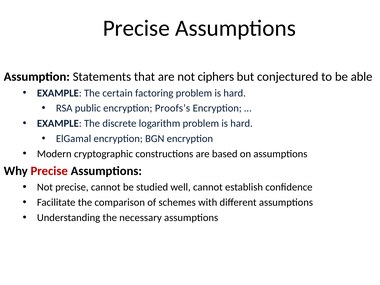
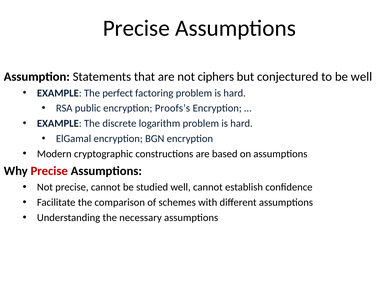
be able: able -> well (361, 77)
certain: certain -> perfect (118, 93)
